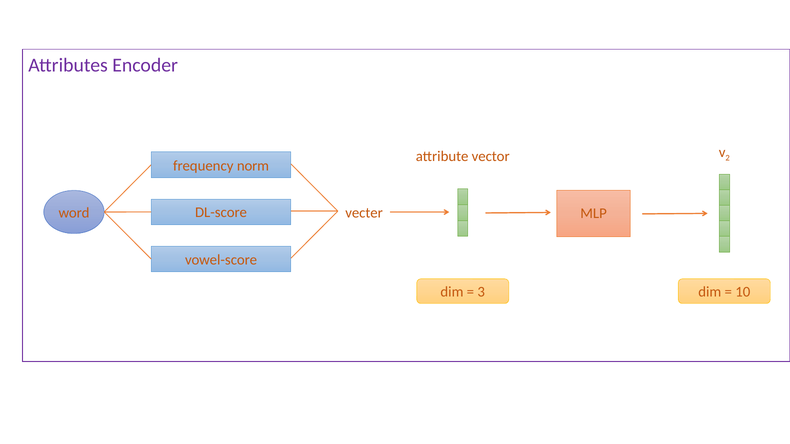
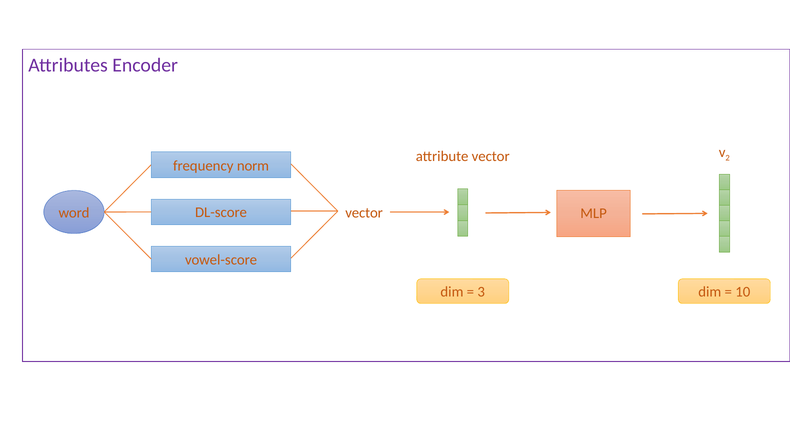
vecter: vecter -> vector (364, 213)
